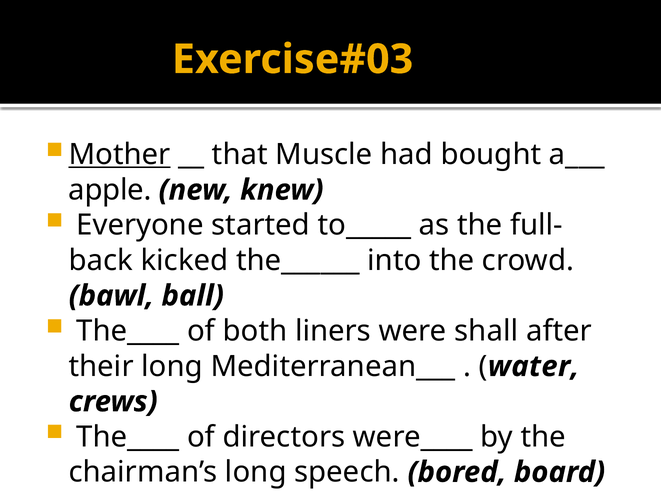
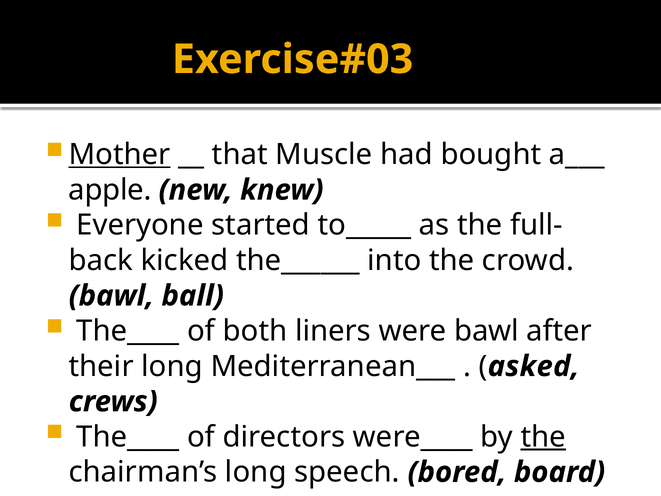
were shall: shall -> bawl (486, 331)
water: water -> asked (533, 366)
the underline: none -> present (543, 437)
